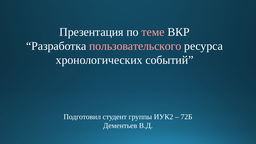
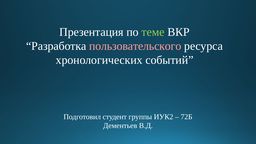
теме colour: pink -> light green (153, 32)
